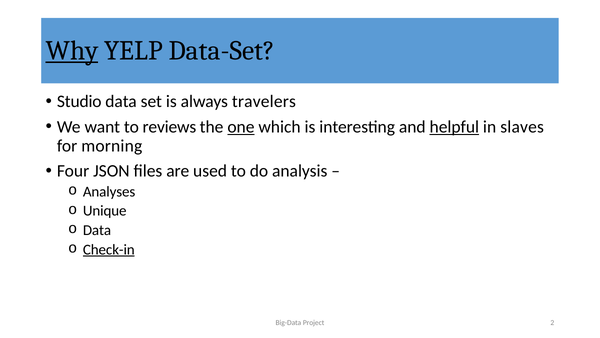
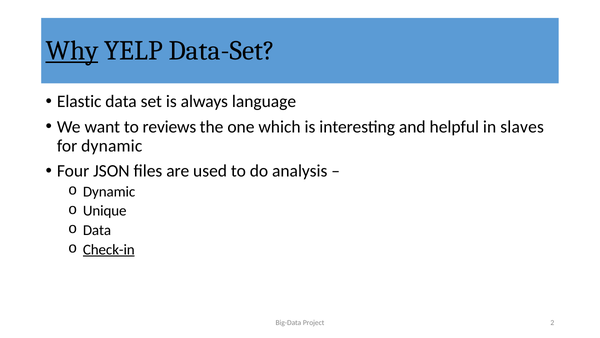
Studio: Studio -> Elastic (79, 101)
travelers: travelers -> language (264, 101)
one underline: present -> none (241, 127)
helpful underline: present -> none (454, 127)
for morning: morning -> dynamic (112, 146)
Analyses: Analyses -> Dynamic (109, 191)
